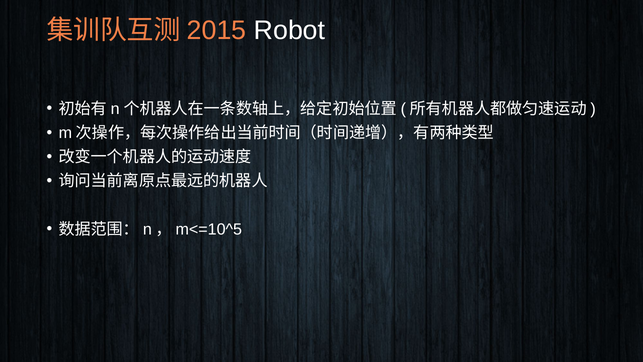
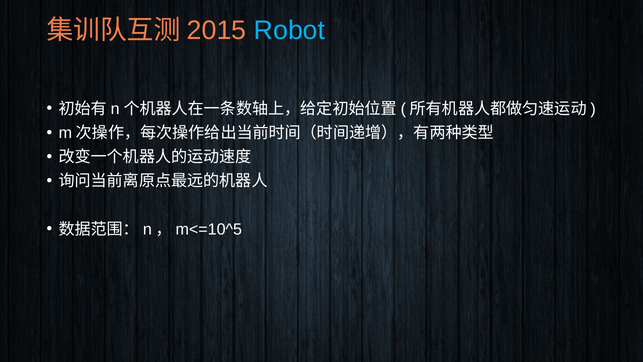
Robot colour: white -> light blue (290, 30)
